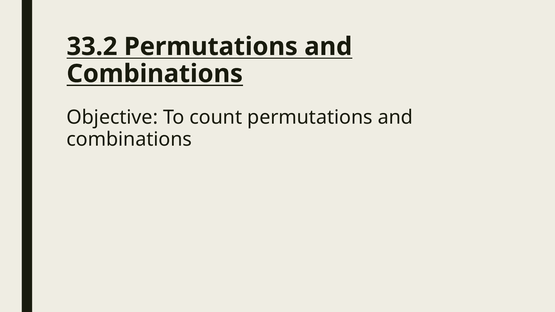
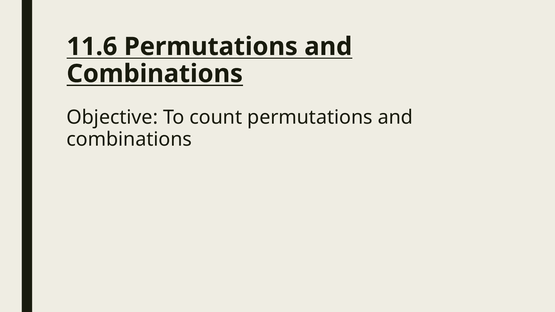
33.2: 33.2 -> 11.6 (92, 47)
